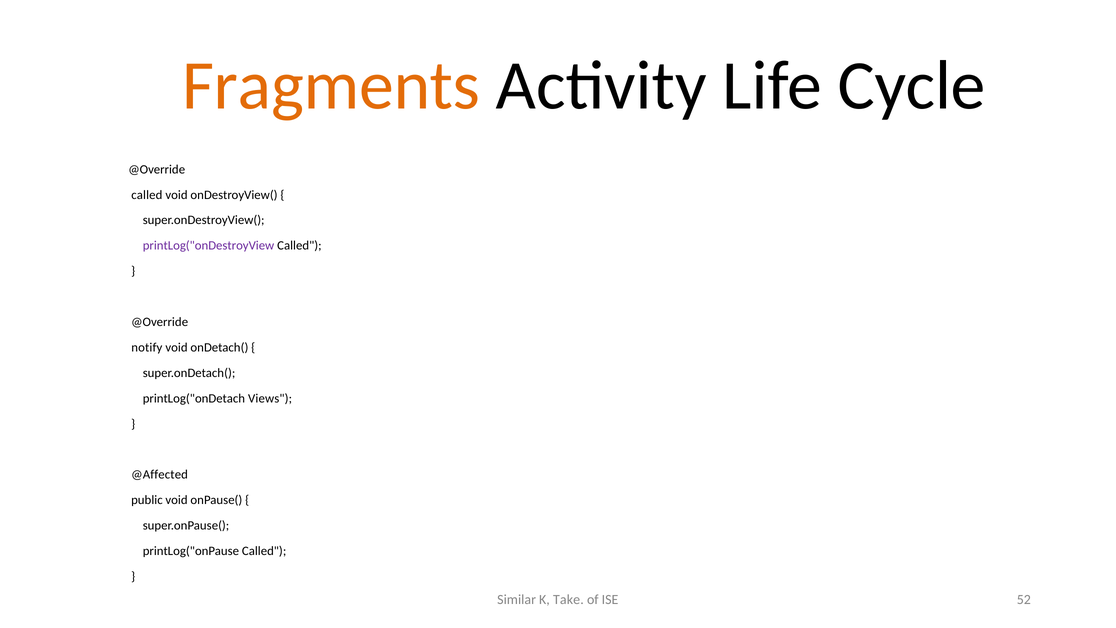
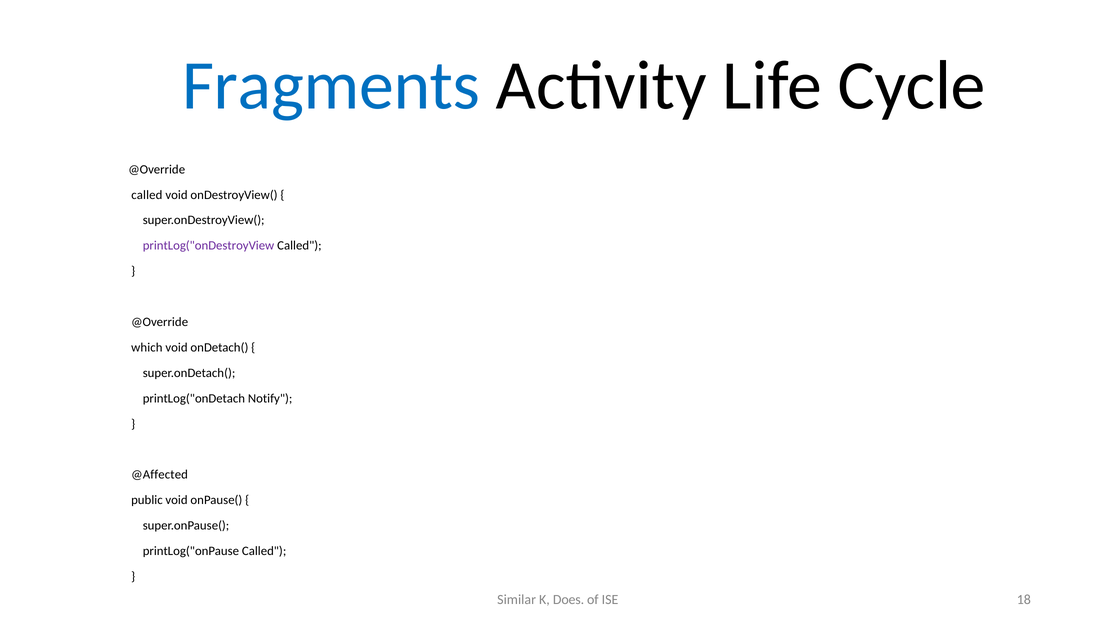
Fragments colour: orange -> blue (331, 86)
notify: notify -> which (147, 347)
Views: Views -> Notify (270, 398)
Take: Take -> Does (569, 599)
52: 52 -> 18 (1024, 599)
